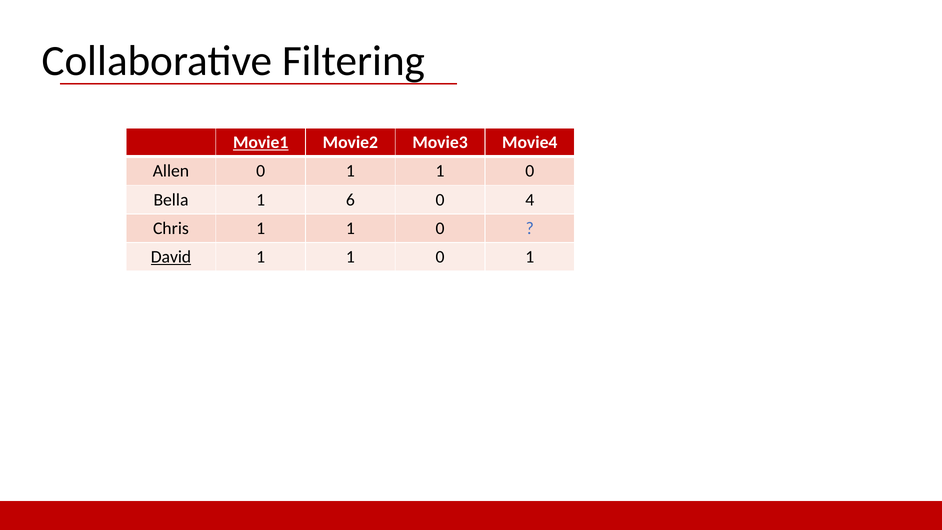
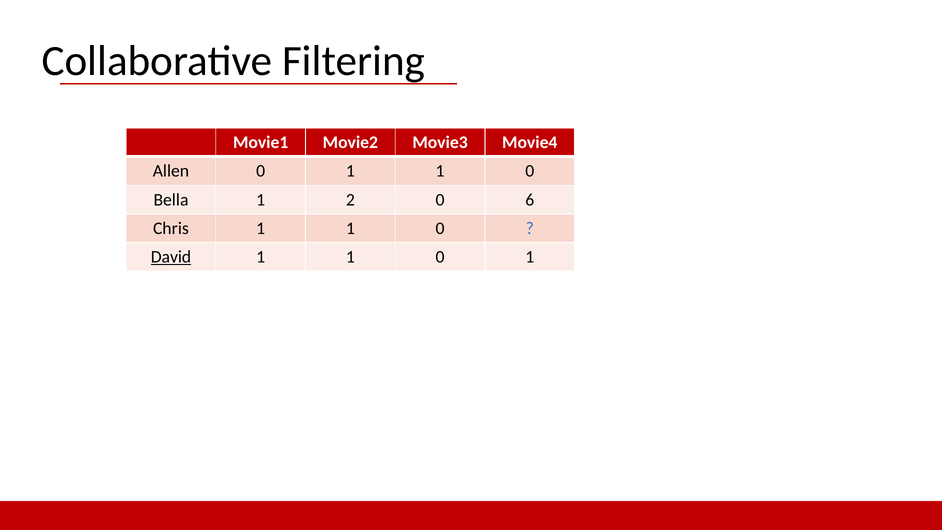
Movie1 underline: present -> none (261, 142)
6: 6 -> 2 (350, 200)
4: 4 -> 6 (530, 200)
